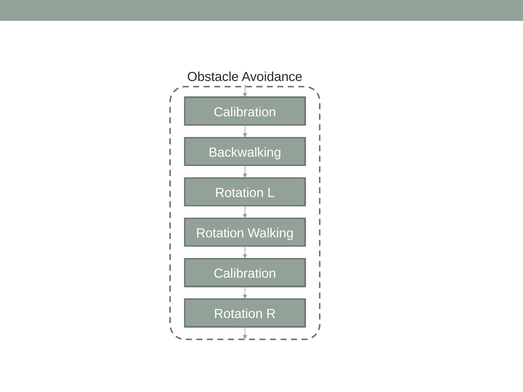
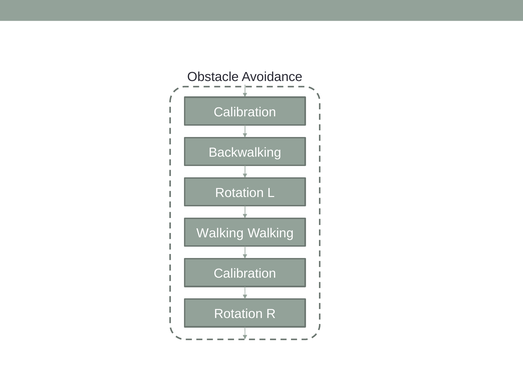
Rotation: Rotation -> Walking (220, 233)
